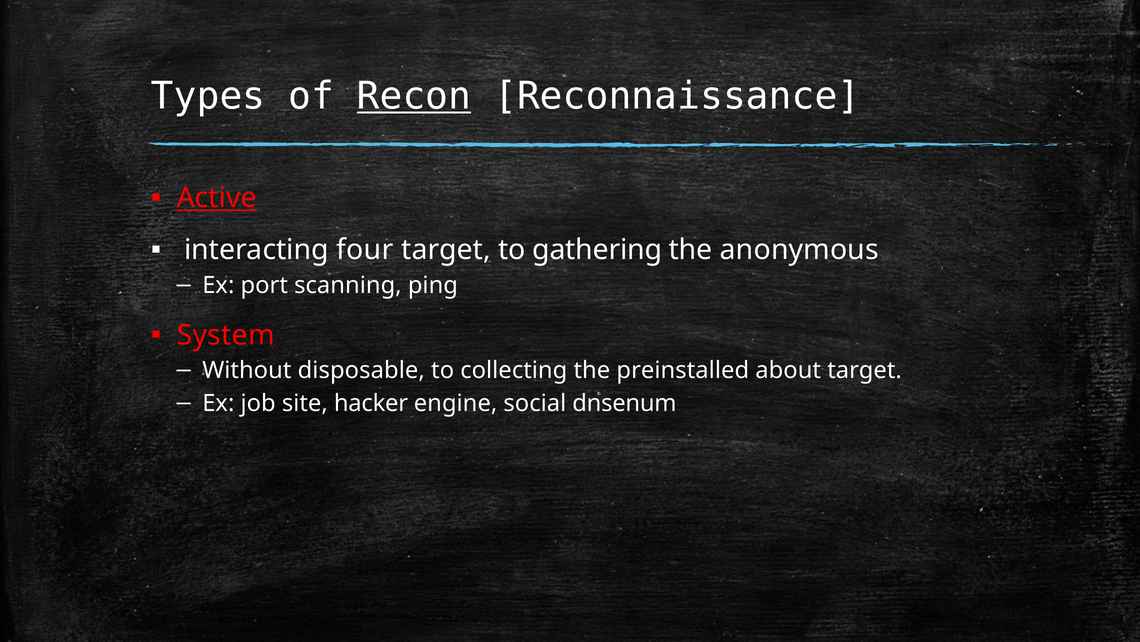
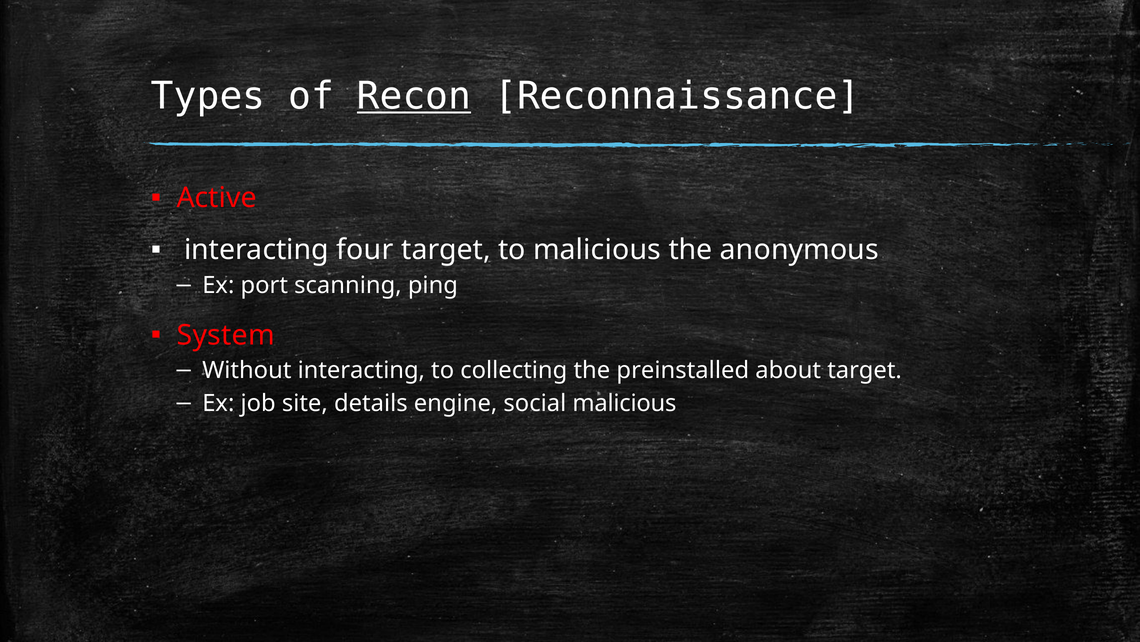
Active underline: present -> none (217, 198)
to gathering: gathering -> malicious (597, 250)
Without disposable: disposable -> interacting (361, 370)
hacker: hacker -> details (371, 403)
social dnsenum: dnsenum -> malicious (624, 403)
